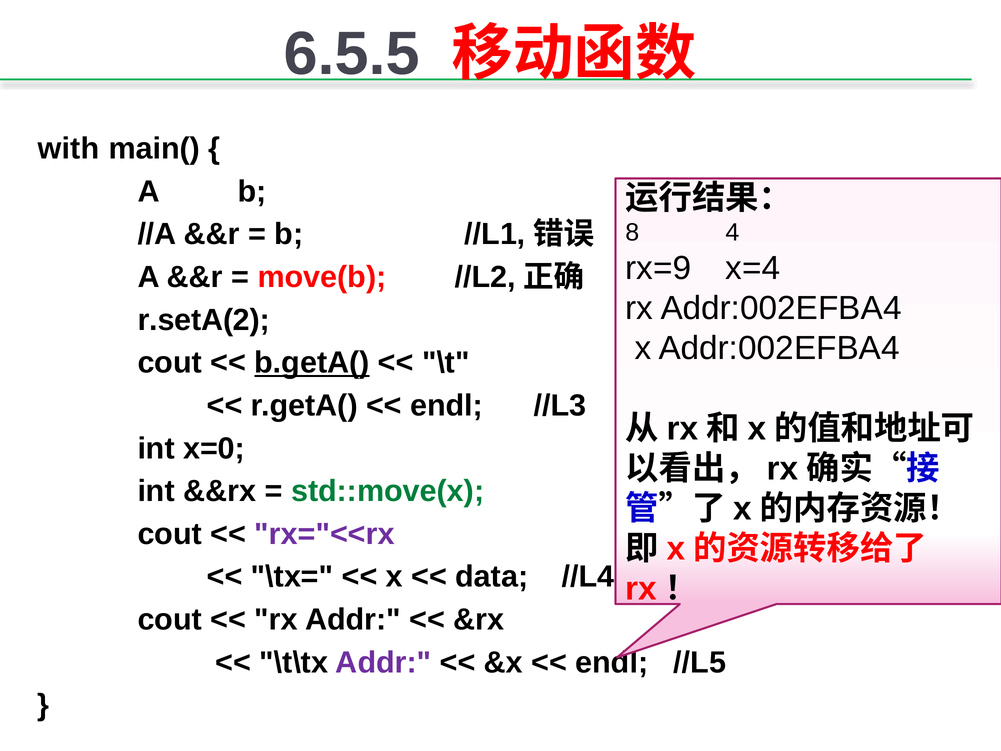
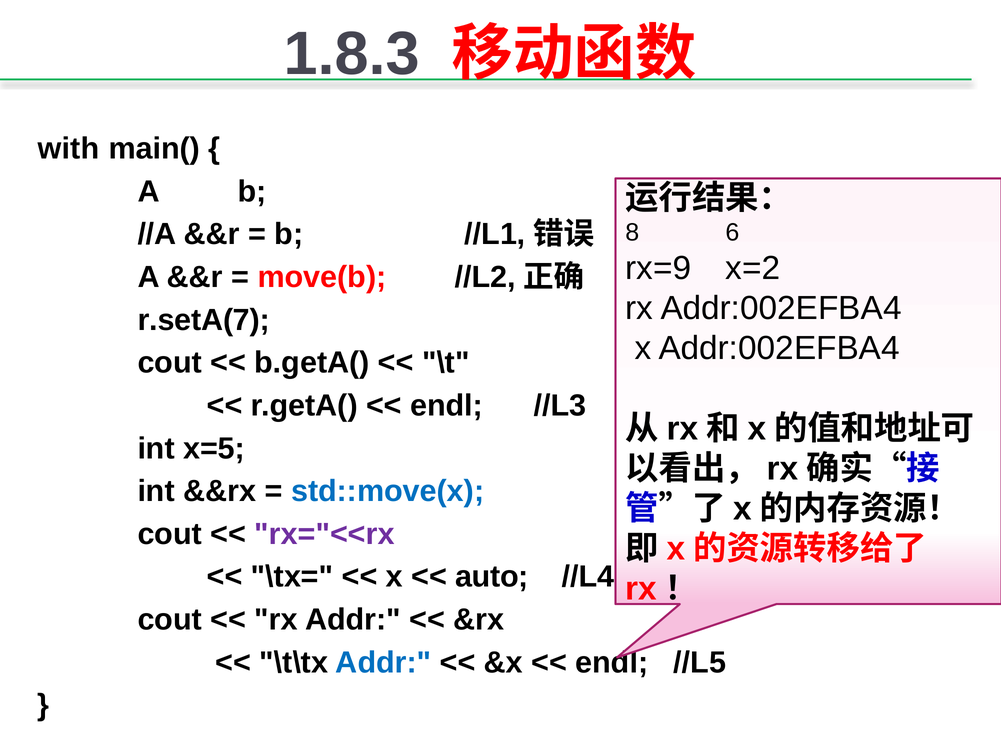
6.5.5: 6.5.5 -> 1.8.3 (352, 54)
4: 4 -> 6 (732, 233)
x=4: x=4 -> x=2 (753, 268)
r.setA(2: r.setA(2 -> r.setA(7 (204, 320)
b.getA( underline: present -> none (312, 363)
x=0: x=0 -> x=5 (214, 448)
std::move(x colour: green -> blue (388, 491)
data: data -> auto (492, 577)
Addr colour: purple -> blue (383, 662)
